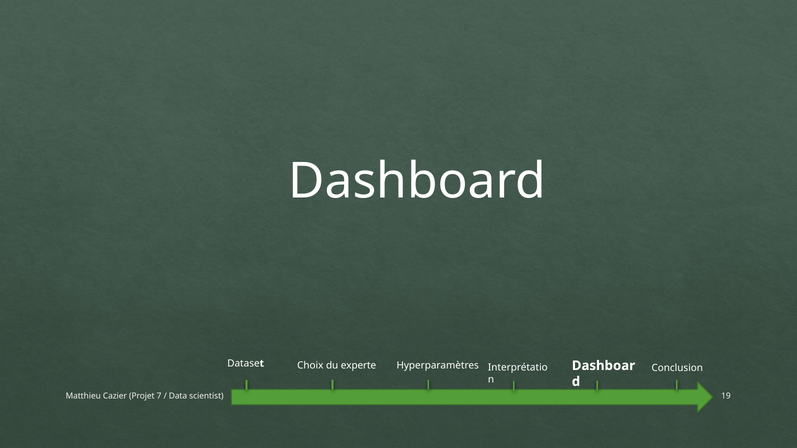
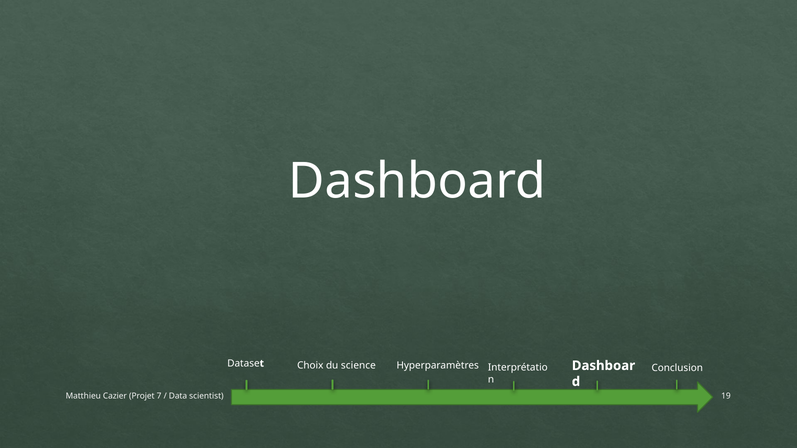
experte: experte -> science (358, 366)
